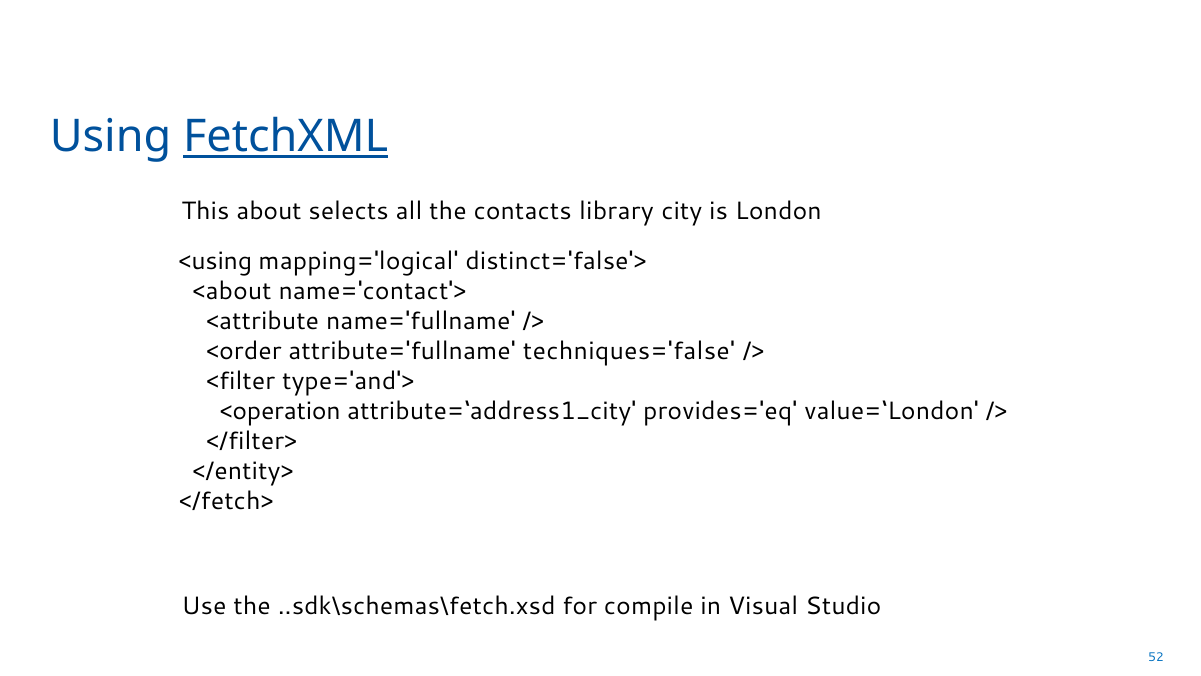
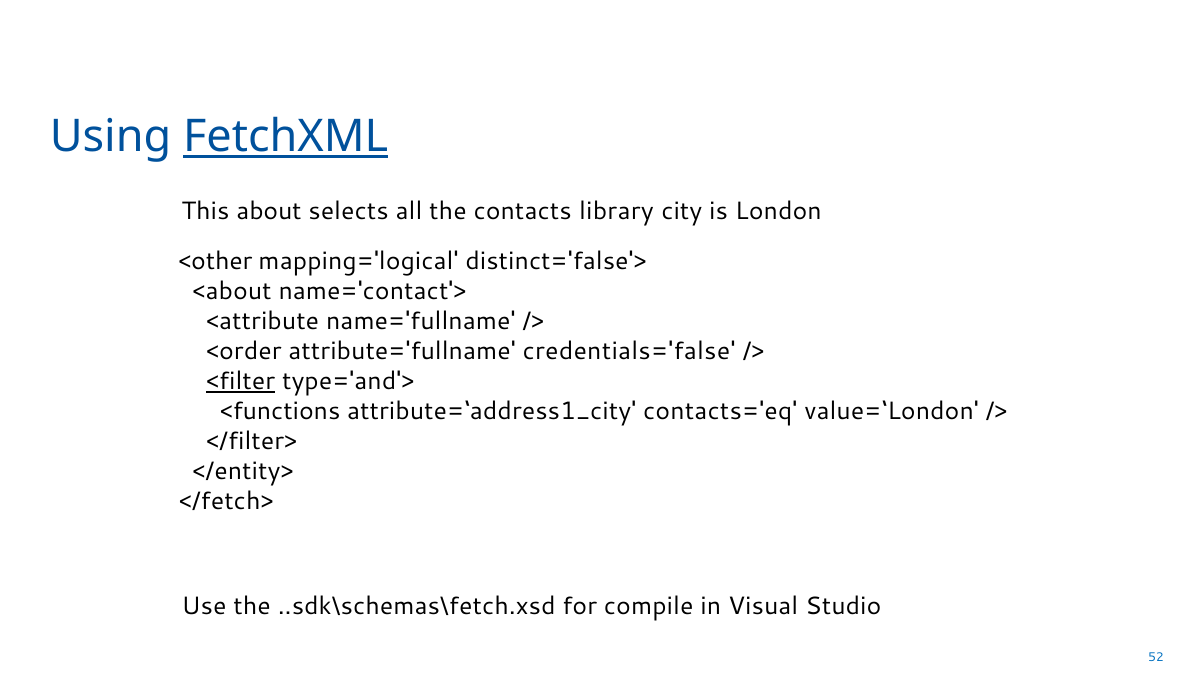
<using: <using -> <other (215, 261)
techniques='false: techniques='false -> credentials='false (629, 351)
<filter underline: none -> present (241, 381)
<operation: <operation -> <functions (280, 411)
provides='eq: provides='eq -> contacts='eq (720, 411)
